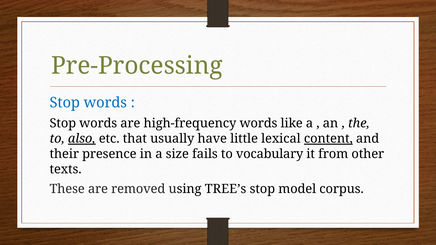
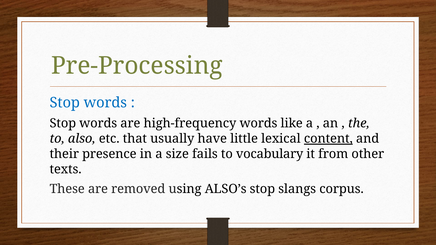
also underline: present -> none (82, 139)
TREE’s: TREE’s -> ALSO’s (226, 189)
model: model -> slangs (297, 189)
